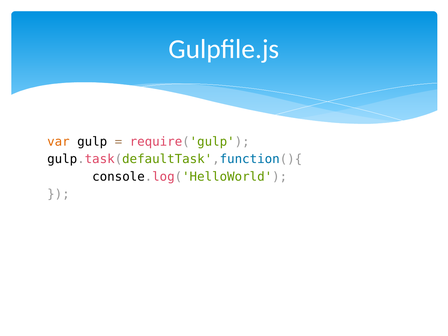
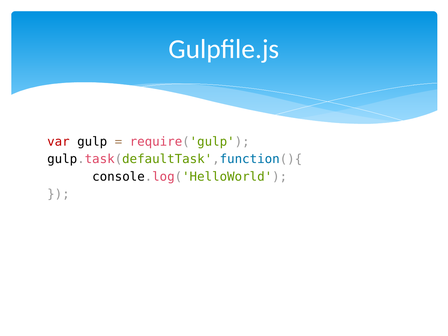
var colour: orange -> red (58, 142)
